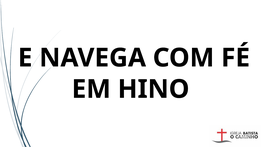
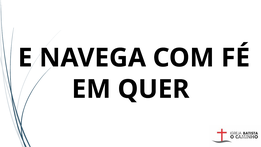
HINO: HINO -> QUER (154, 89)
